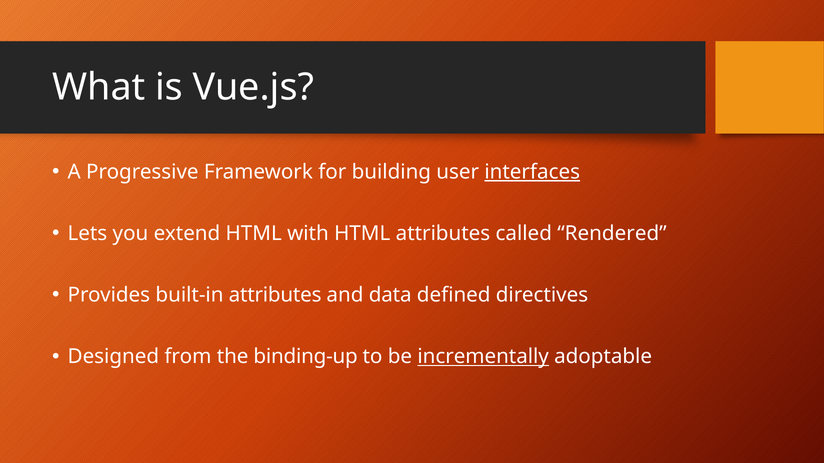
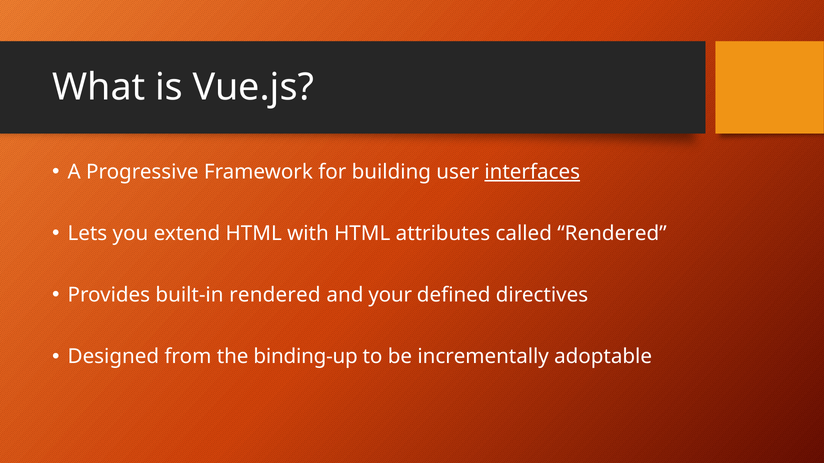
built-in attributes: attributes -> rendered (275, 295)
data: data -> your (390, 295)
incrementally underline: present -> none (483, 357)
